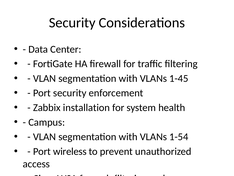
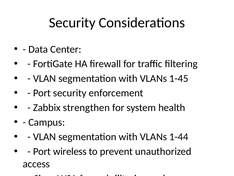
installation: installation -> strengthen (86, 107)
1-54: 1-54 -> 1-44 (179, 136)
